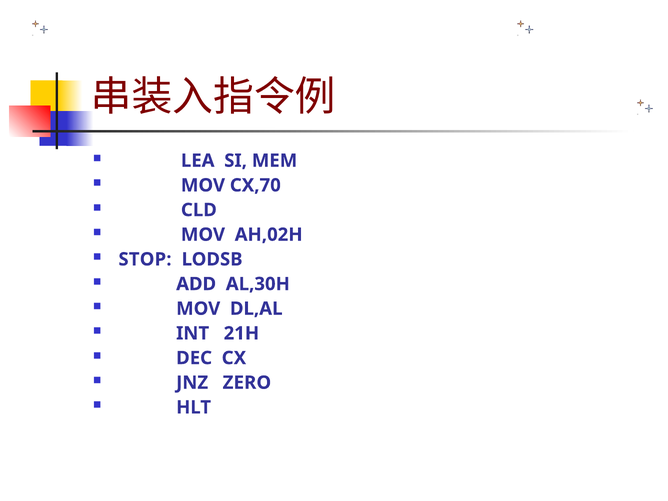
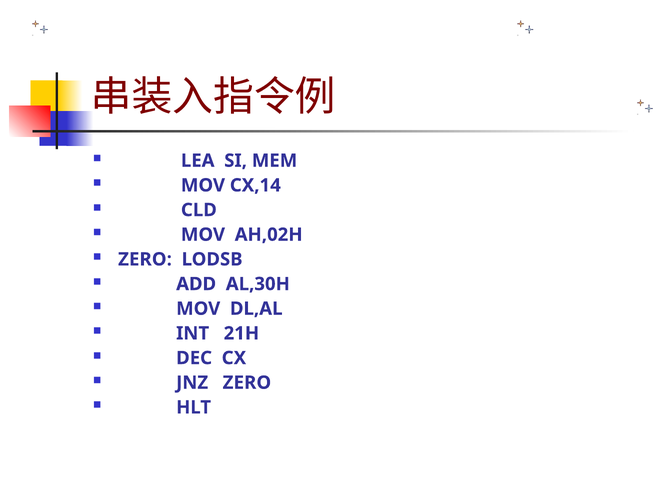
CX,70: CX,70 -> CX,14 (255, 185)
STOP: STOP -> ZERO (145, 259)
